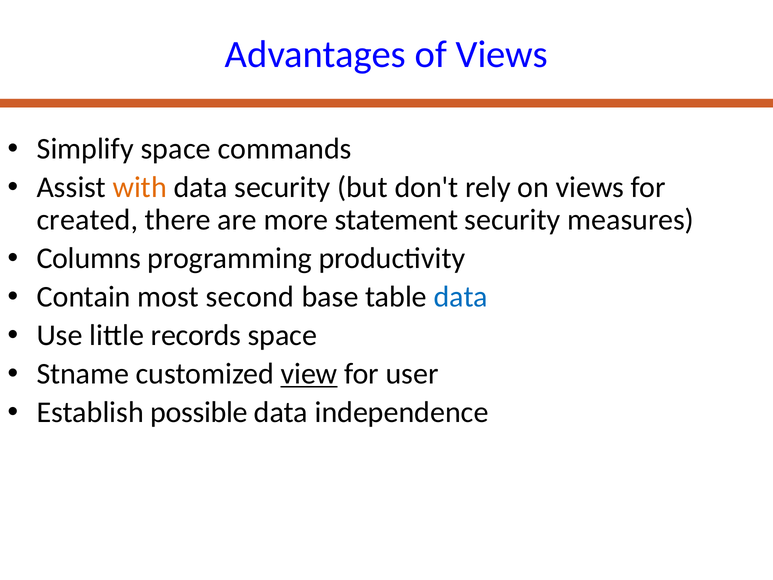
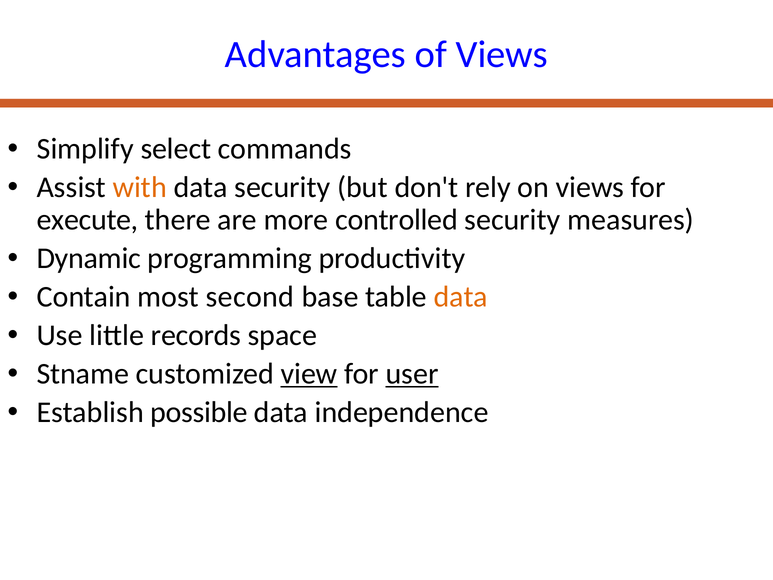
Simplify space: space -> select (176, 149)
created: created -> execute (88, 220)
statement: statement -> controlled (396, 220)
Columns: Columns -> Dynamic (89, 258)
data colour: blue -> orange (461, 297)
user underline: none -> present (412, 374)
